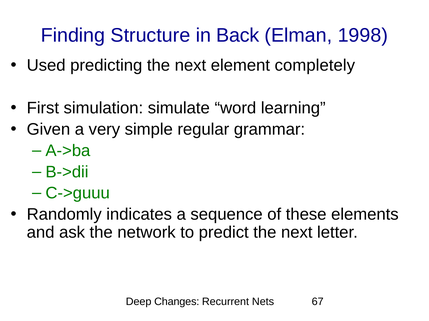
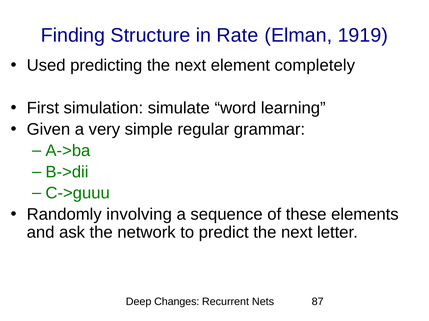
Back: Back -> Rate (238, 35)
1998: 1998 -> 1919 (363, 35)
indicates: indicates -> involving (139, 215)
67: 67 -> 87 (318, 302)
